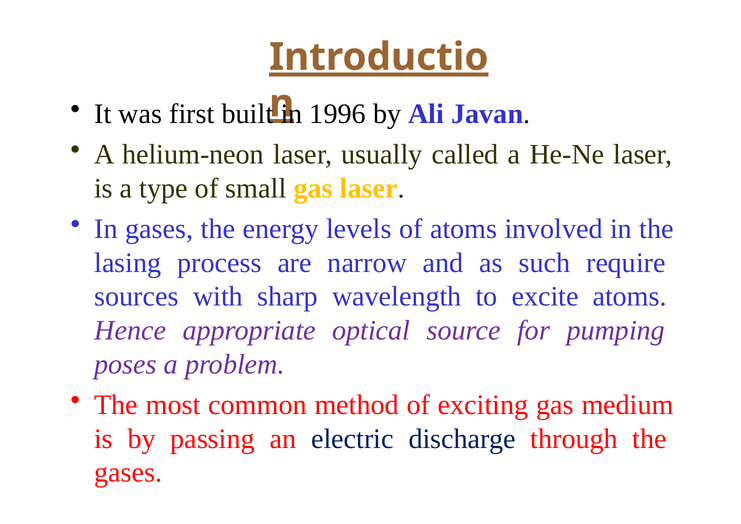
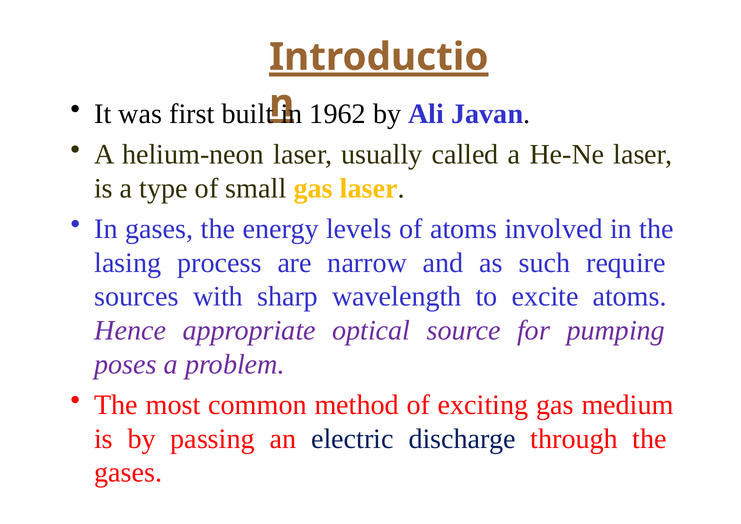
1996: 1996 -> 1962 (338, 114)
